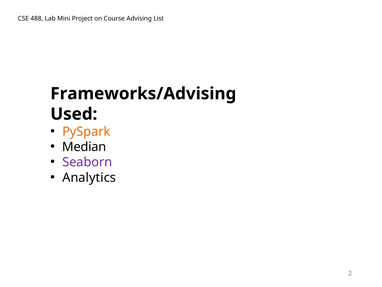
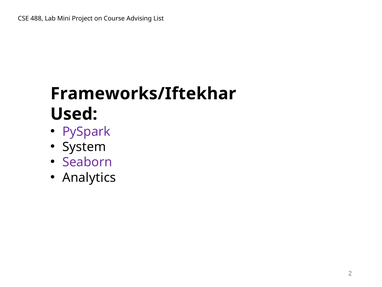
Frameworks/Advising: Frameworks/Advising -> Frameworks/Iftekhar (143, 93)
PySpark colour: orange -> purple (86, 131)
Median: Median -> System (84, 147)
